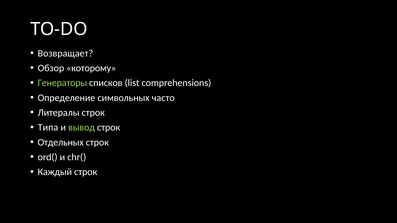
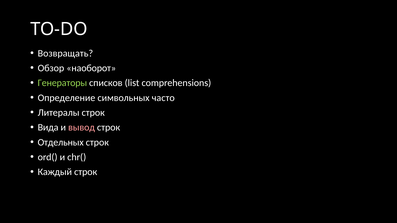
Возвращает: Возвращает -> Возвращать (65, 53)
которому: которому -> наоборот (91, 68)
Типа: Типа -> Вида (48, 128)
вывод colour: light green -> pink (82, 128)
